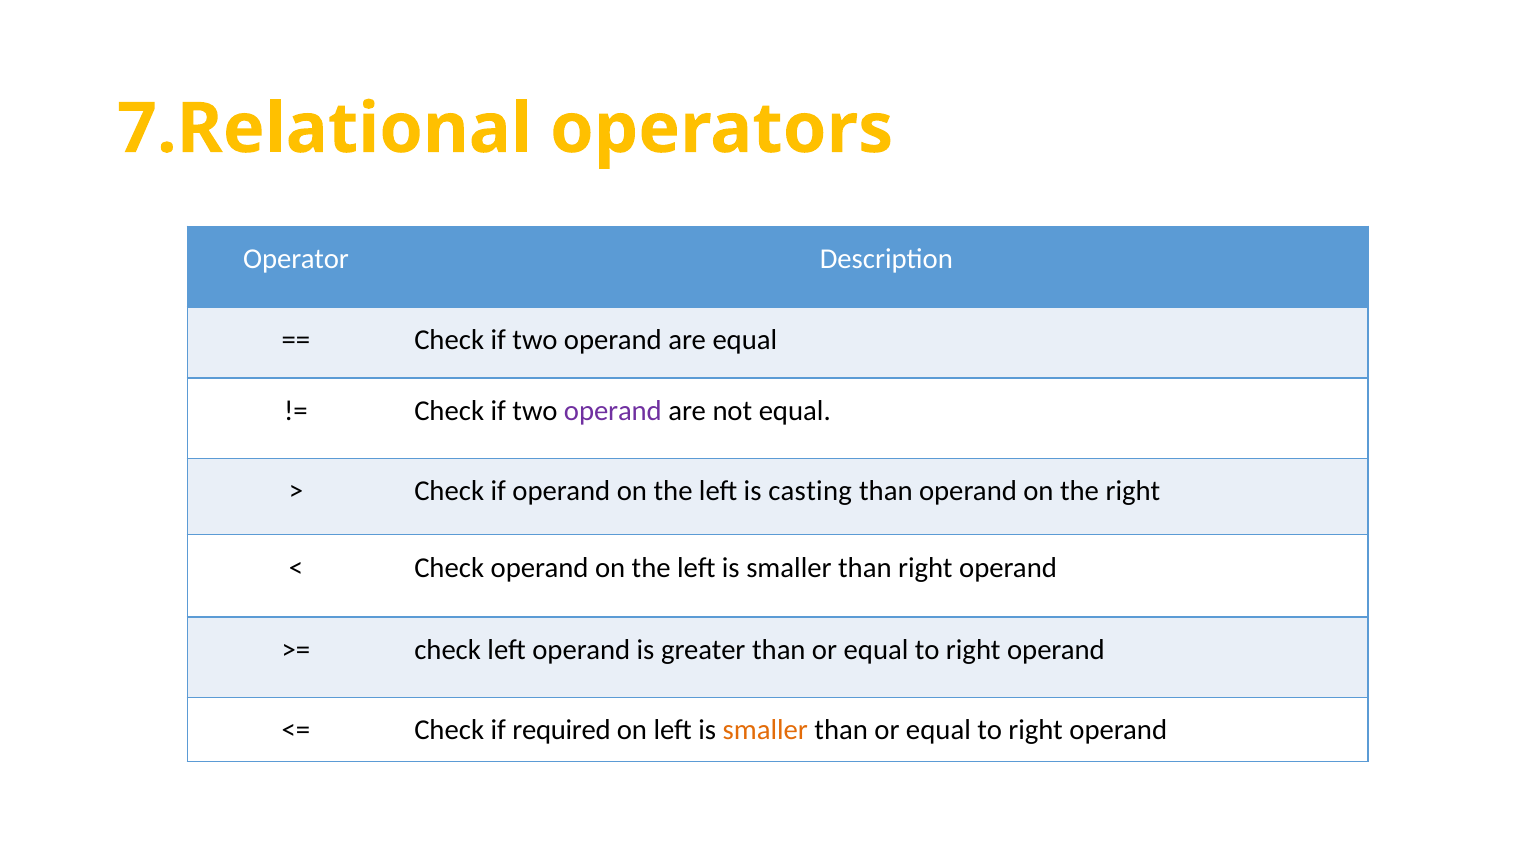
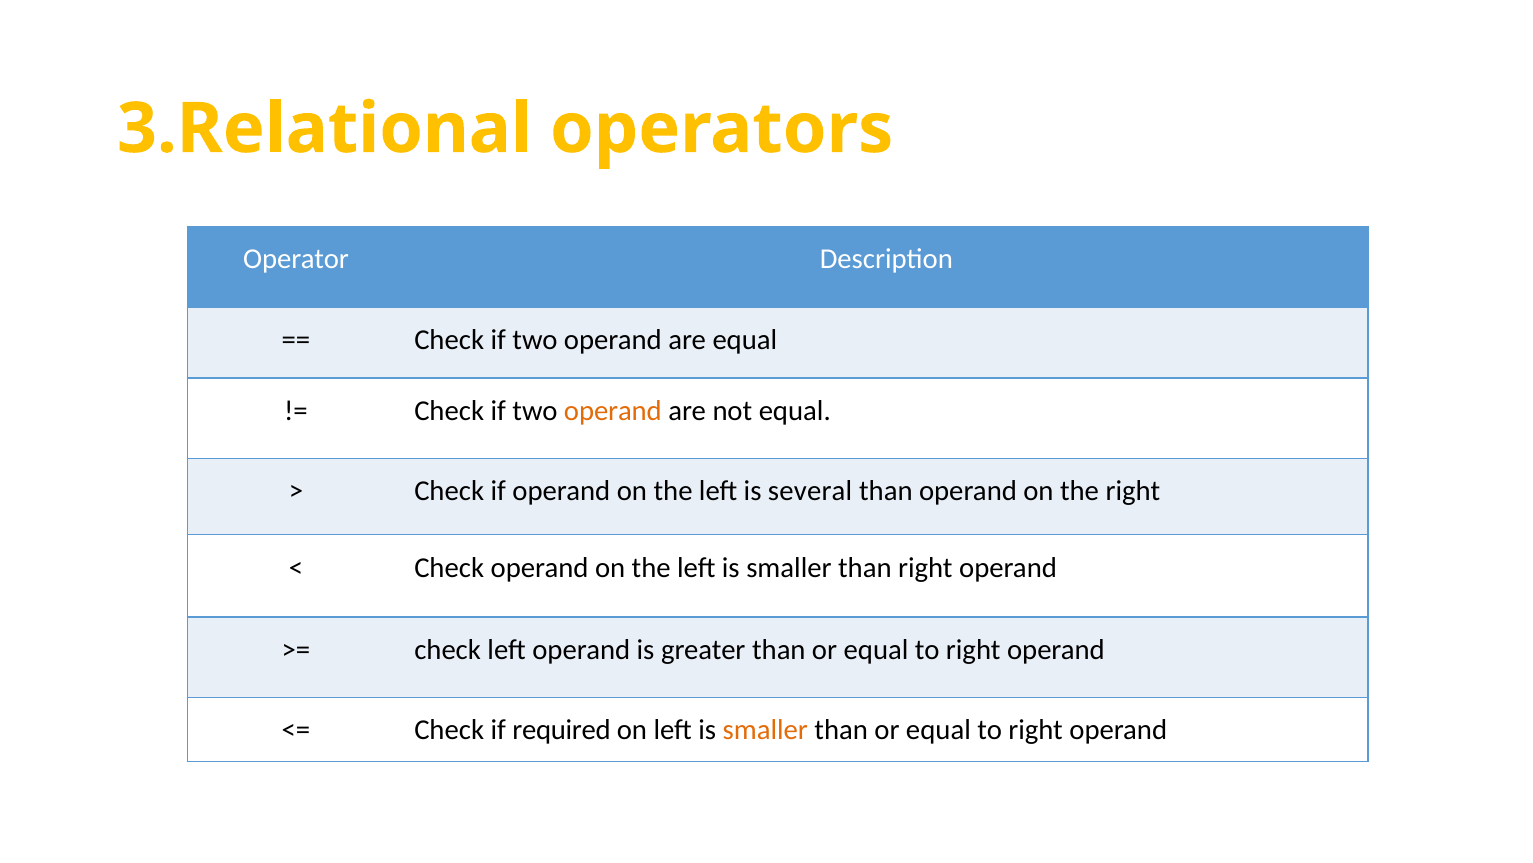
7.Relational: 7.Relational -> 3.Relational (324, 129)
operand colour: purple -> orange (613, 410)
casting: casting -> several (810, 491)
